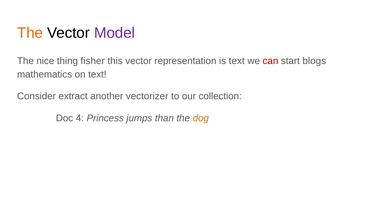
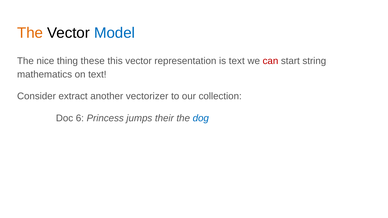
Model colour: purple -> blue (115, 33)
fisher: fisher -> these (93, 61)
blogs: blogs -> string (314, 61)
4: 4 -> 6 (80, 118)
than: than -> their (164, 118)
dog colour: orange -> blue (201, 118)
